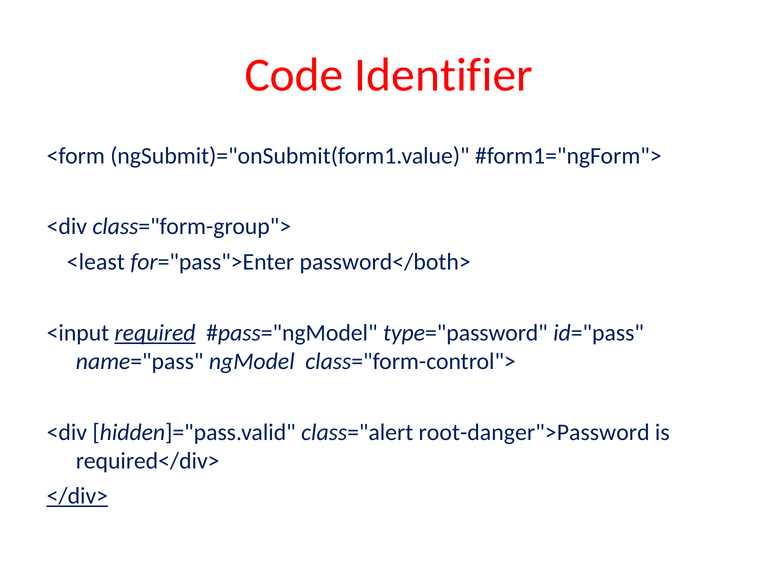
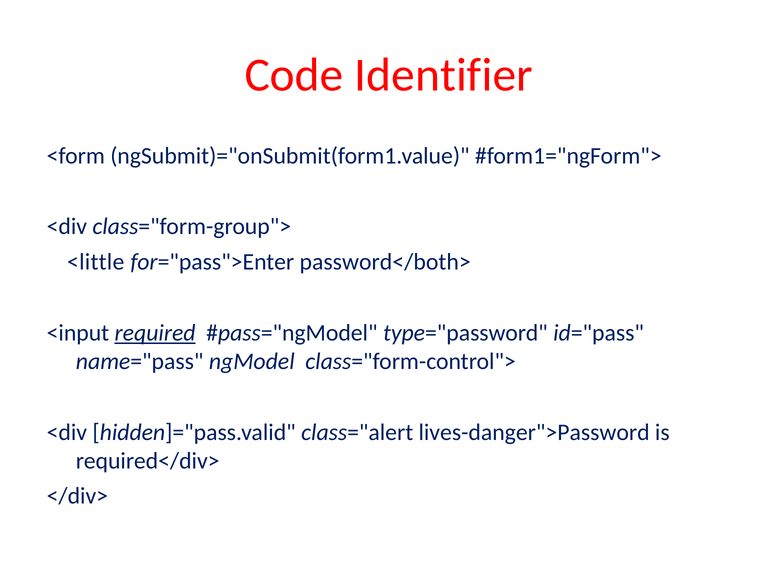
<least: <least -> <little (96, 262)
root-danger">Password: root-danger">Password -> lives-danger">Password (534, 433)
</div> underline: present -> none (77, 497)
